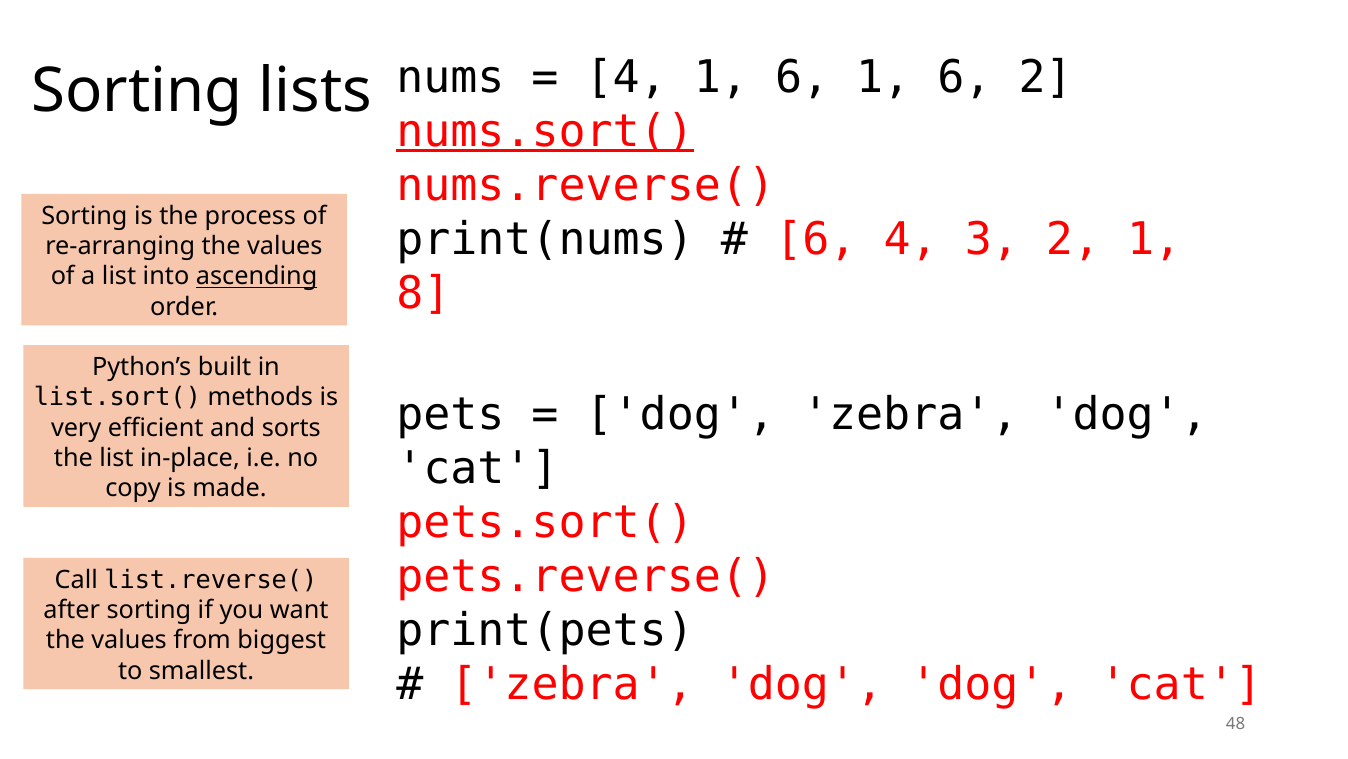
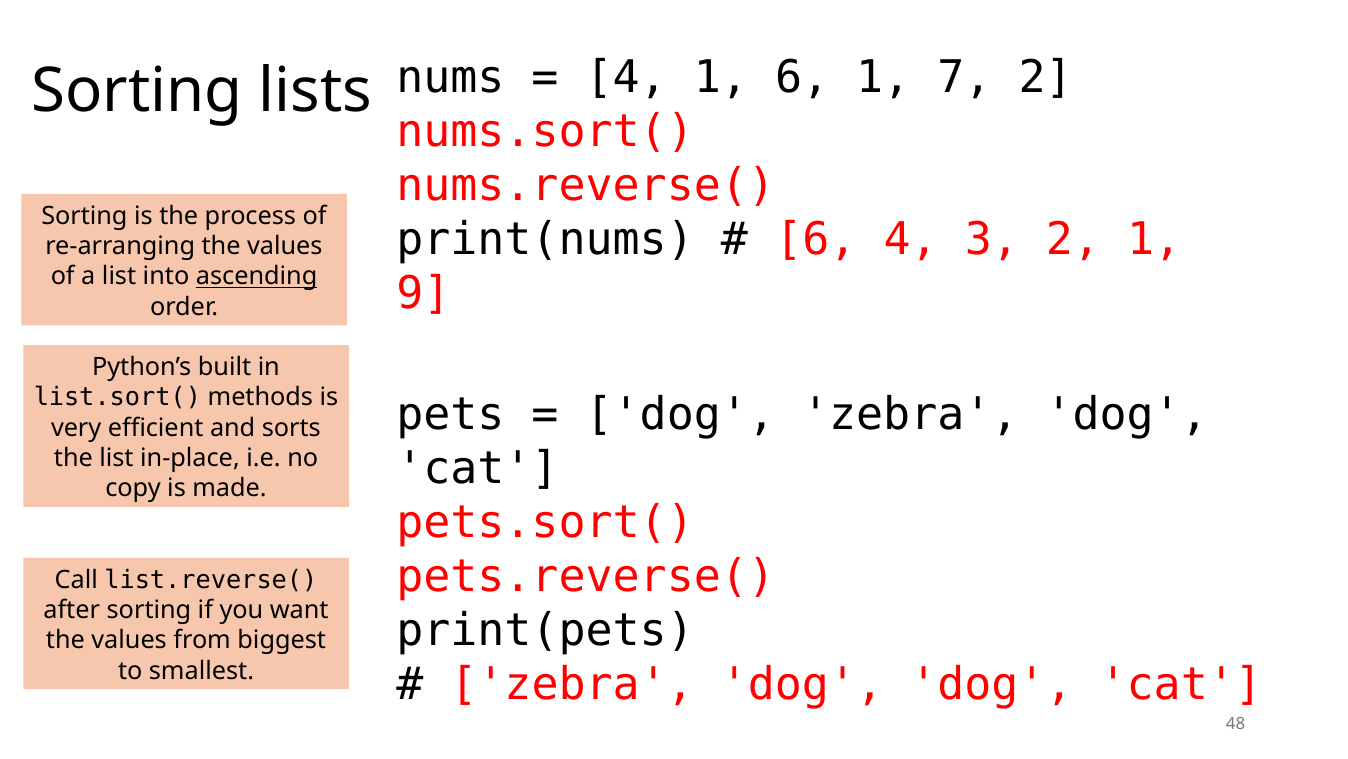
6 1 6: 6 -> 7 (964, 77)
nums.sort( underline: present -> none (545, 131)
8: 8 -> 9 (423, 293)
